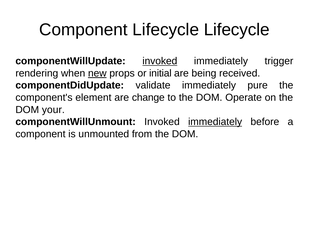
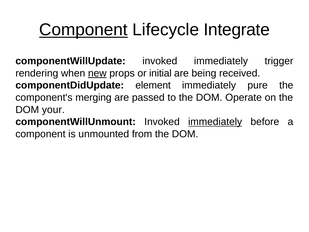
Component underline: none -> present (83, 30)
Lifecycle Lifecycle: Lifecycle -> Integrate (237, 30)
invoked underline: present -> none (160, 61)
validate: validate -> element (153, 85)
element: element -> merging (93, 97)
change: change -> passed (148, 97)
